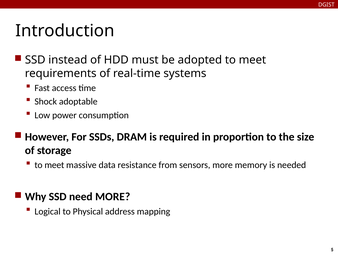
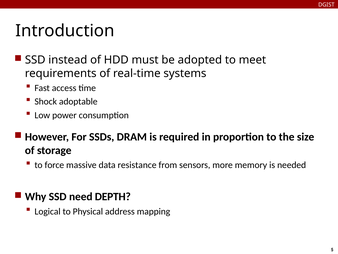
meet: meet -> force (54, 165)
need MORE: MORE -> DEPTH (113, 196)
